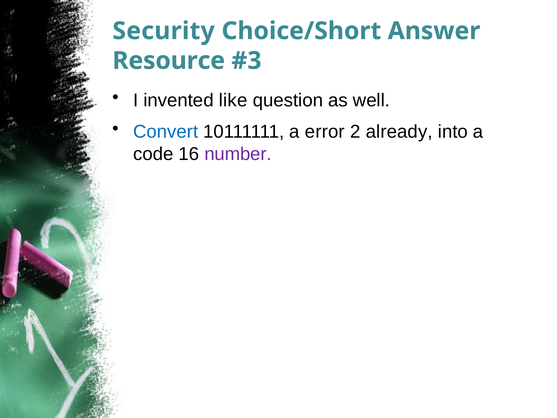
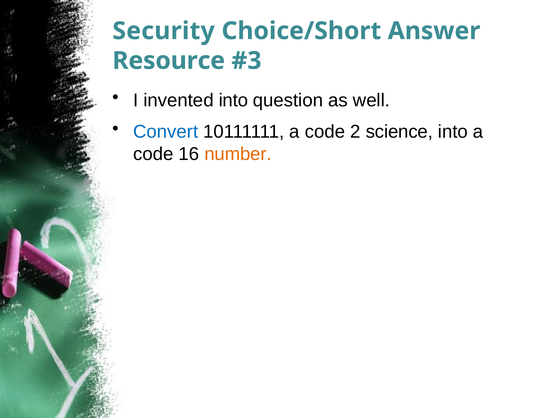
invented like: like -> into (233, 100)
10111111 a error: error -> code (325, 132)
already: already -> science (399, 132)
number colour: purple -> orange (238, 154)
